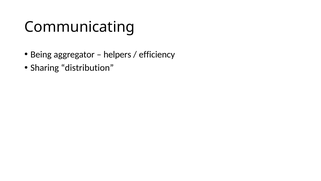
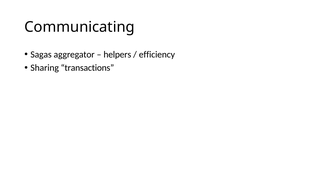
Being: Being -> Sagas (41, 54)
distribution: distribution -> transactions (87, 68)
